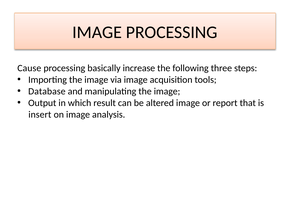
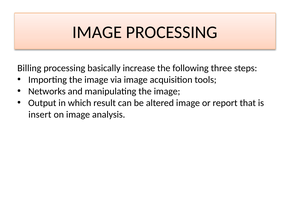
Cause: Cause -> Billing (29, 68)
Database: Database -> Networks (47, 92)
